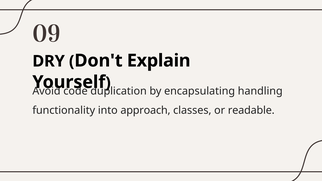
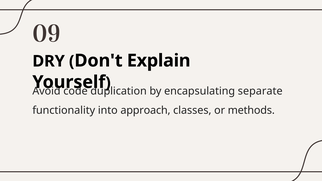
handling: handling -> separate (260, 91)
readable: readable -> methods (251, 110)
